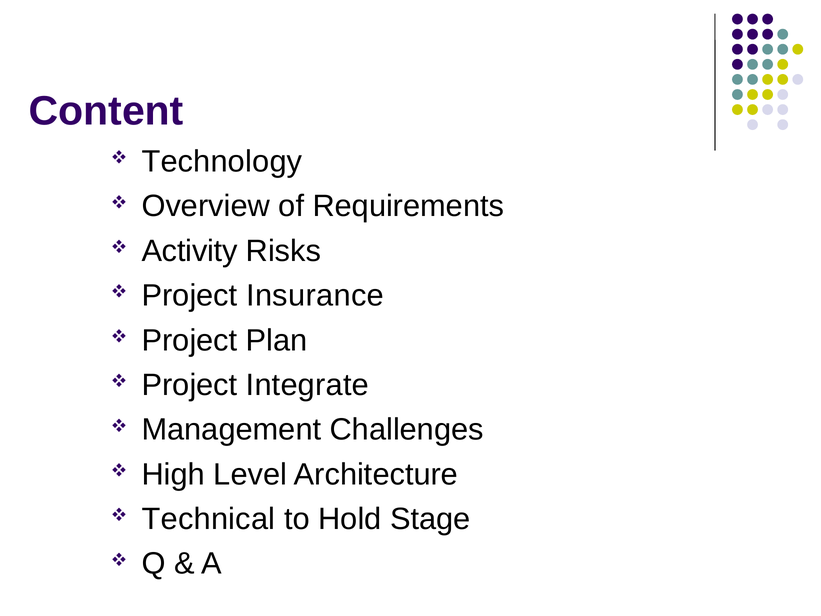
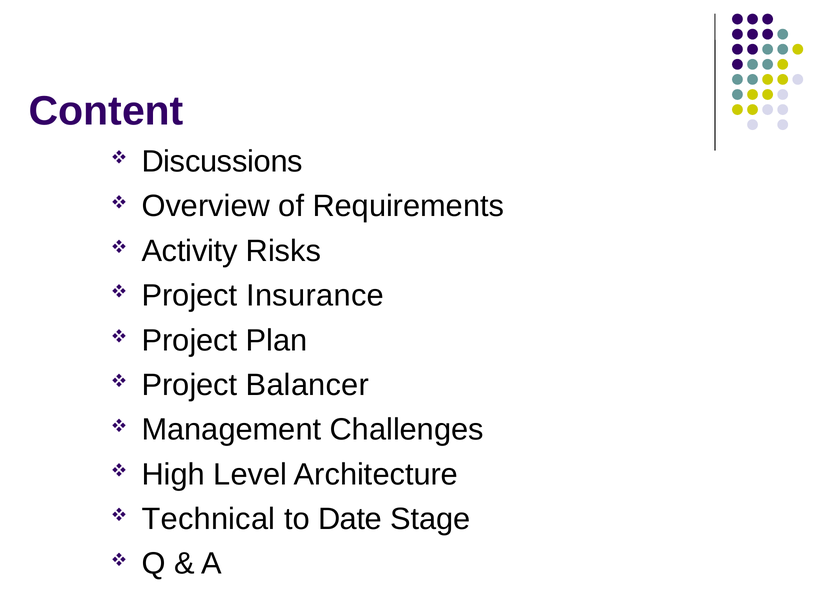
Technology: Technology -> Discussions (222, 162)
Integrate: Integrate -> Balancer (307, 385)
Hold: Hold -> Date (350, 519)
